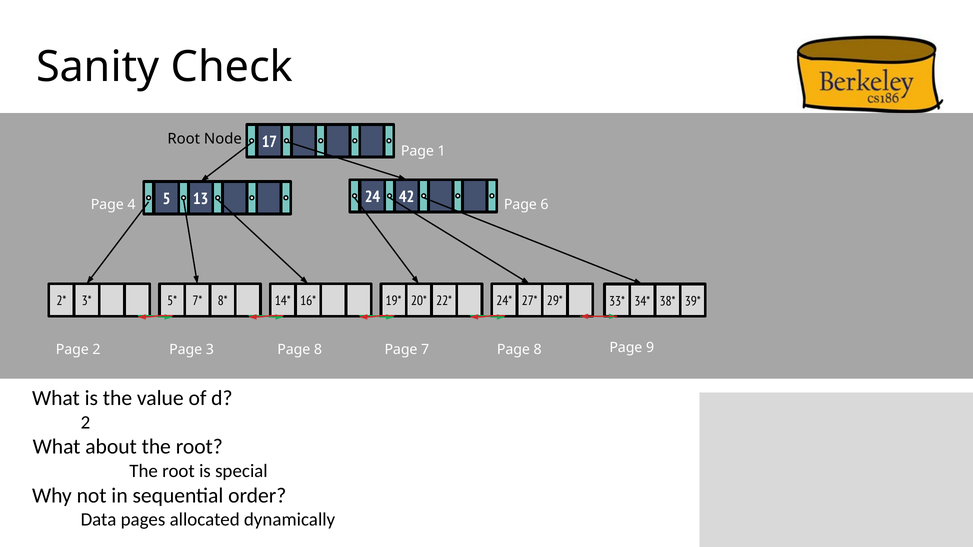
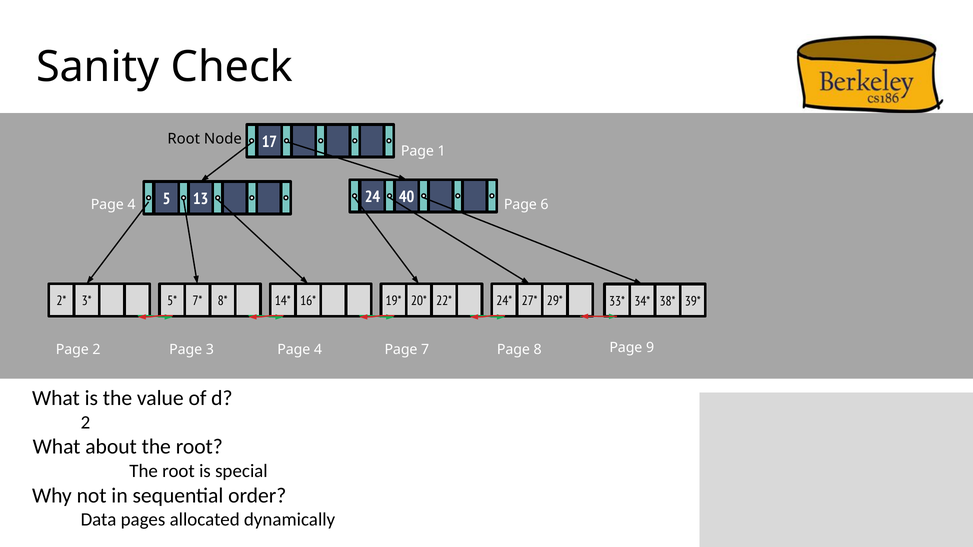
42: 42 -> 40 (407, 197)
3 Page 8: 8 -> 4 (318, 350)
